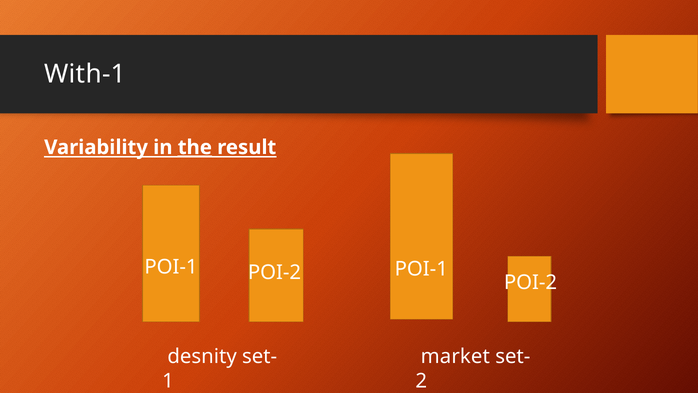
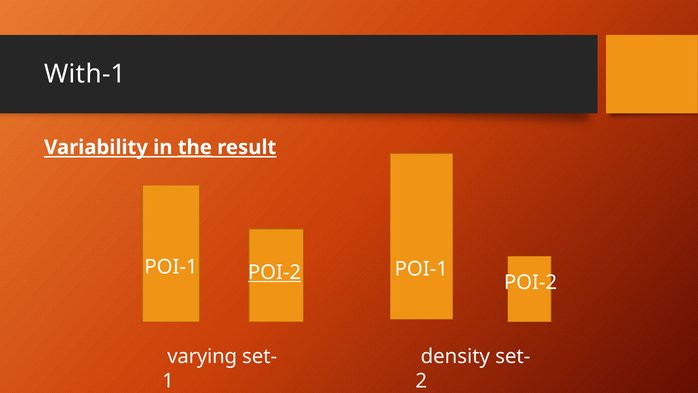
POI-2 underline: none -> present (275, 272)
desnity: desnity -> varying (202, 356)
market: market -> density (455, 356)
